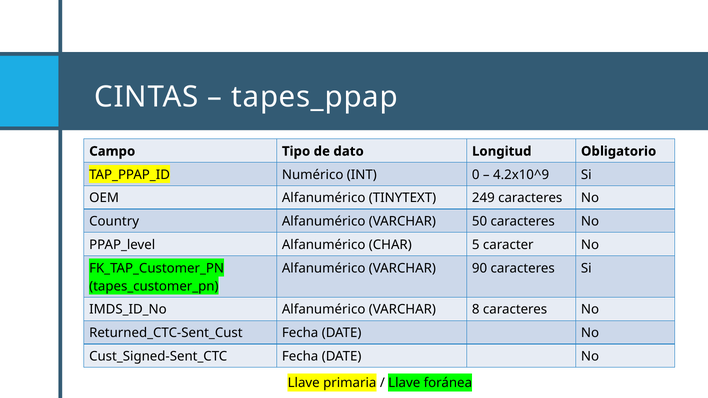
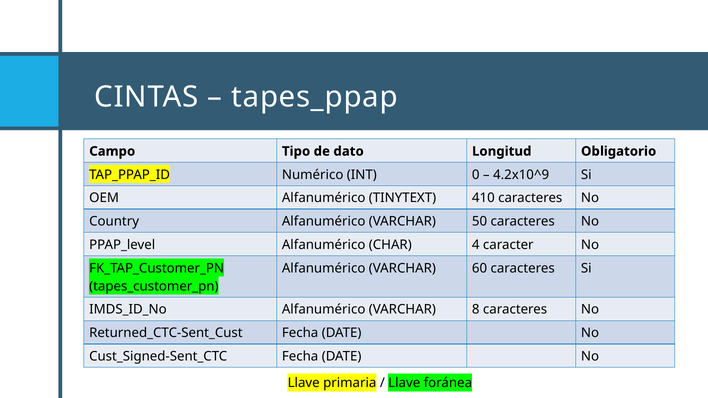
249: 249 -> 410 (483, 198)
5: 5 -> 4 (476, 245)
90: 90 -> 60 (480, 268)
